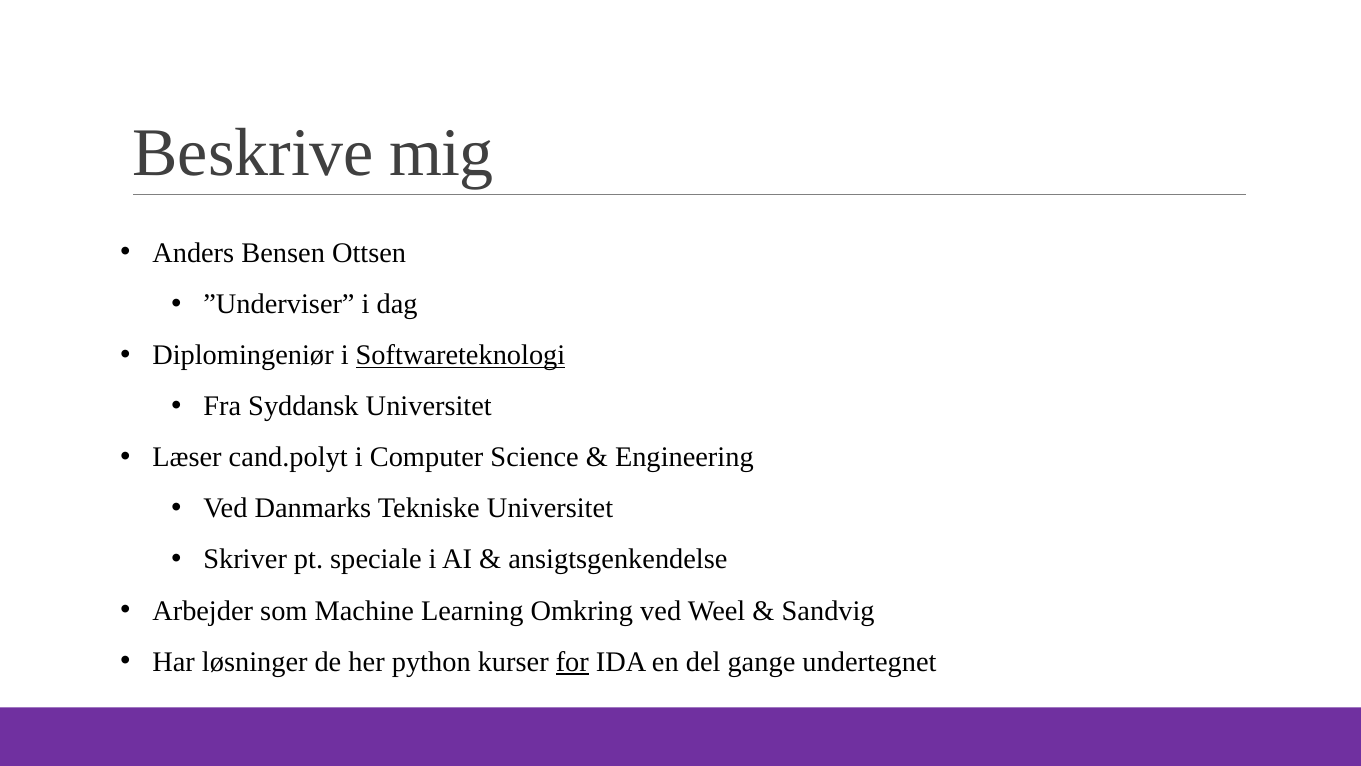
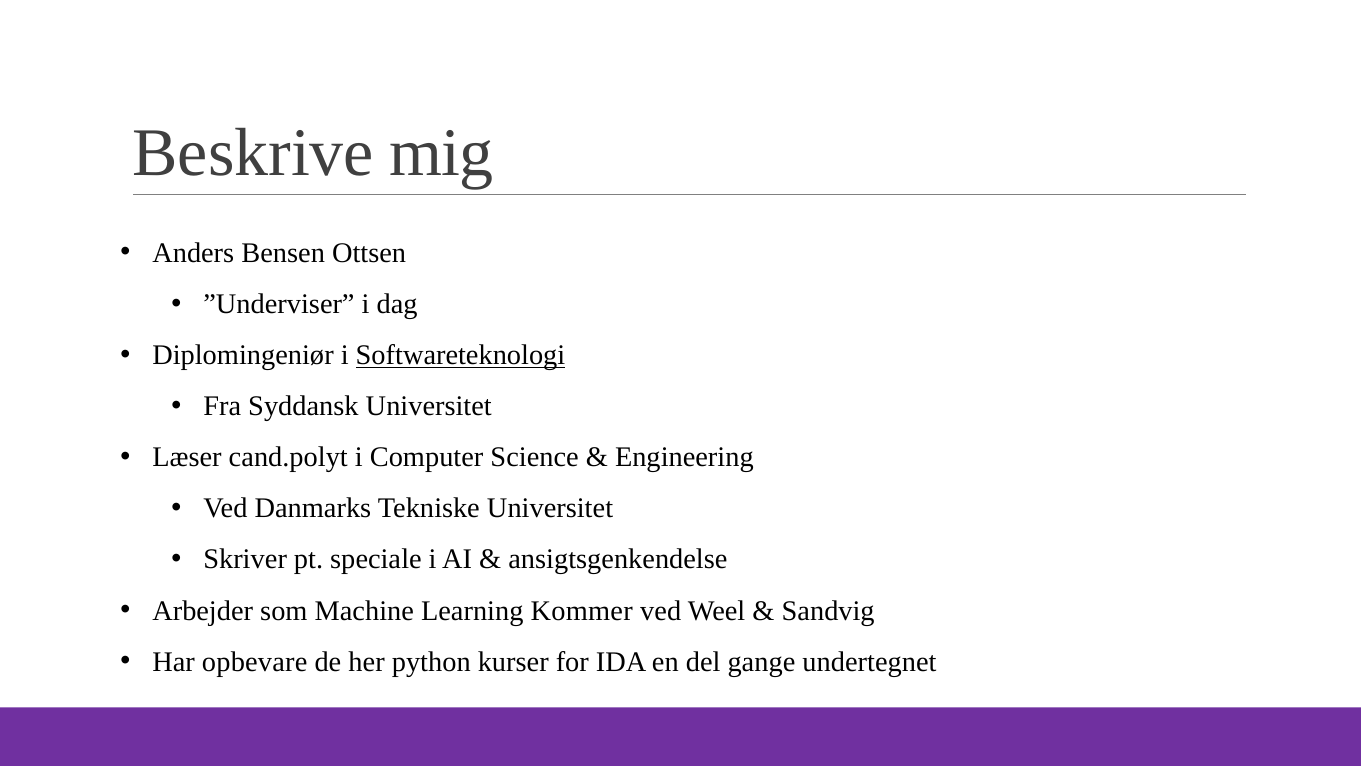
Omkring: Omkring -> Kommer (582, 610)
løsninger: løsninger -> opbevare (255, 661)
for underline: present -> none (572, 661)
